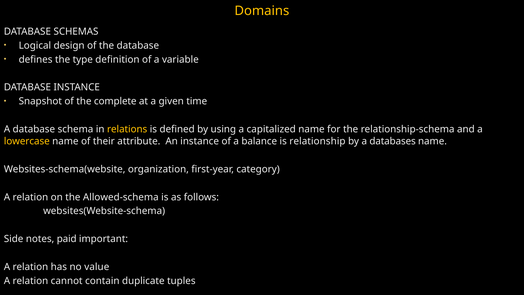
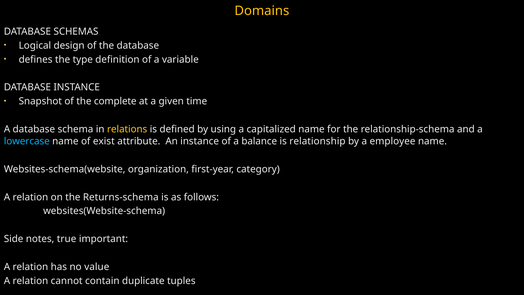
lowercase colour: yellow -> light blue (27, 141)
their: their -> exist (104, 141)
databases: databases -> employee (393, 141)
Allowed-schema: Allowed-schema -> Returns-schema (121, 197)
paid: paid -> true (67, 239)
